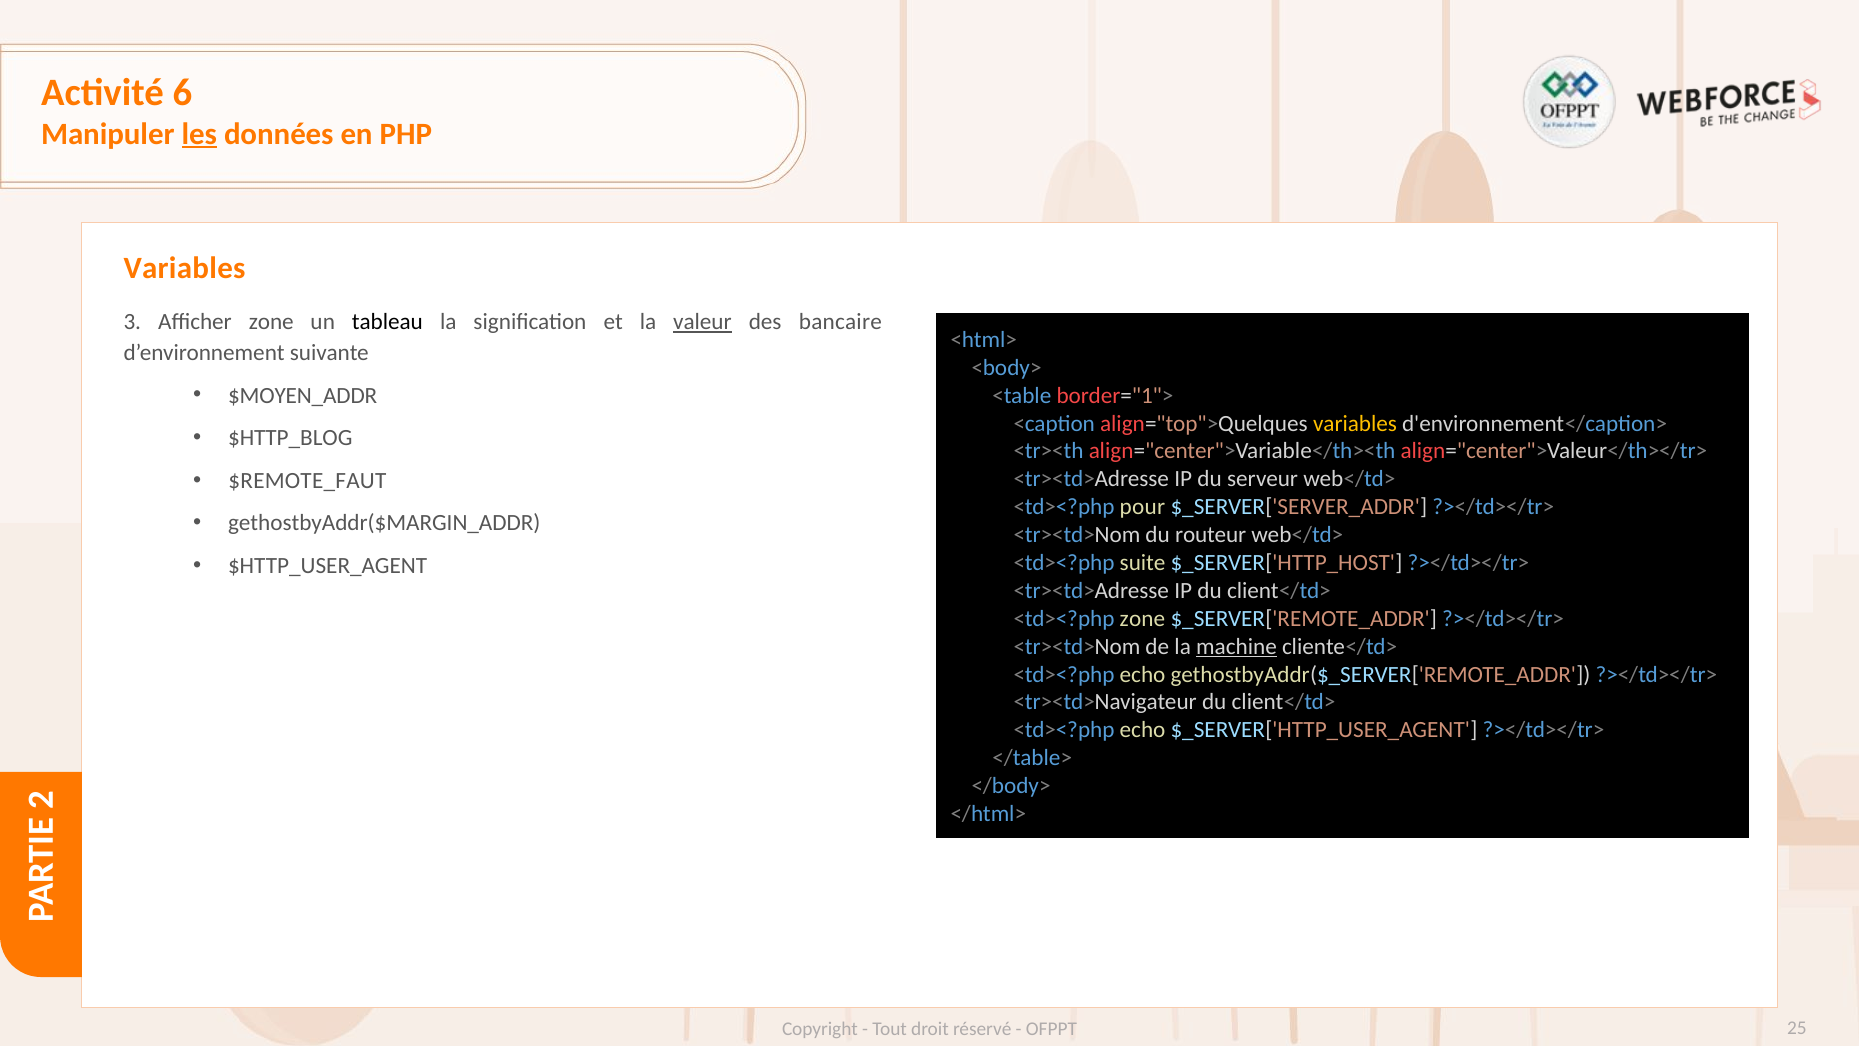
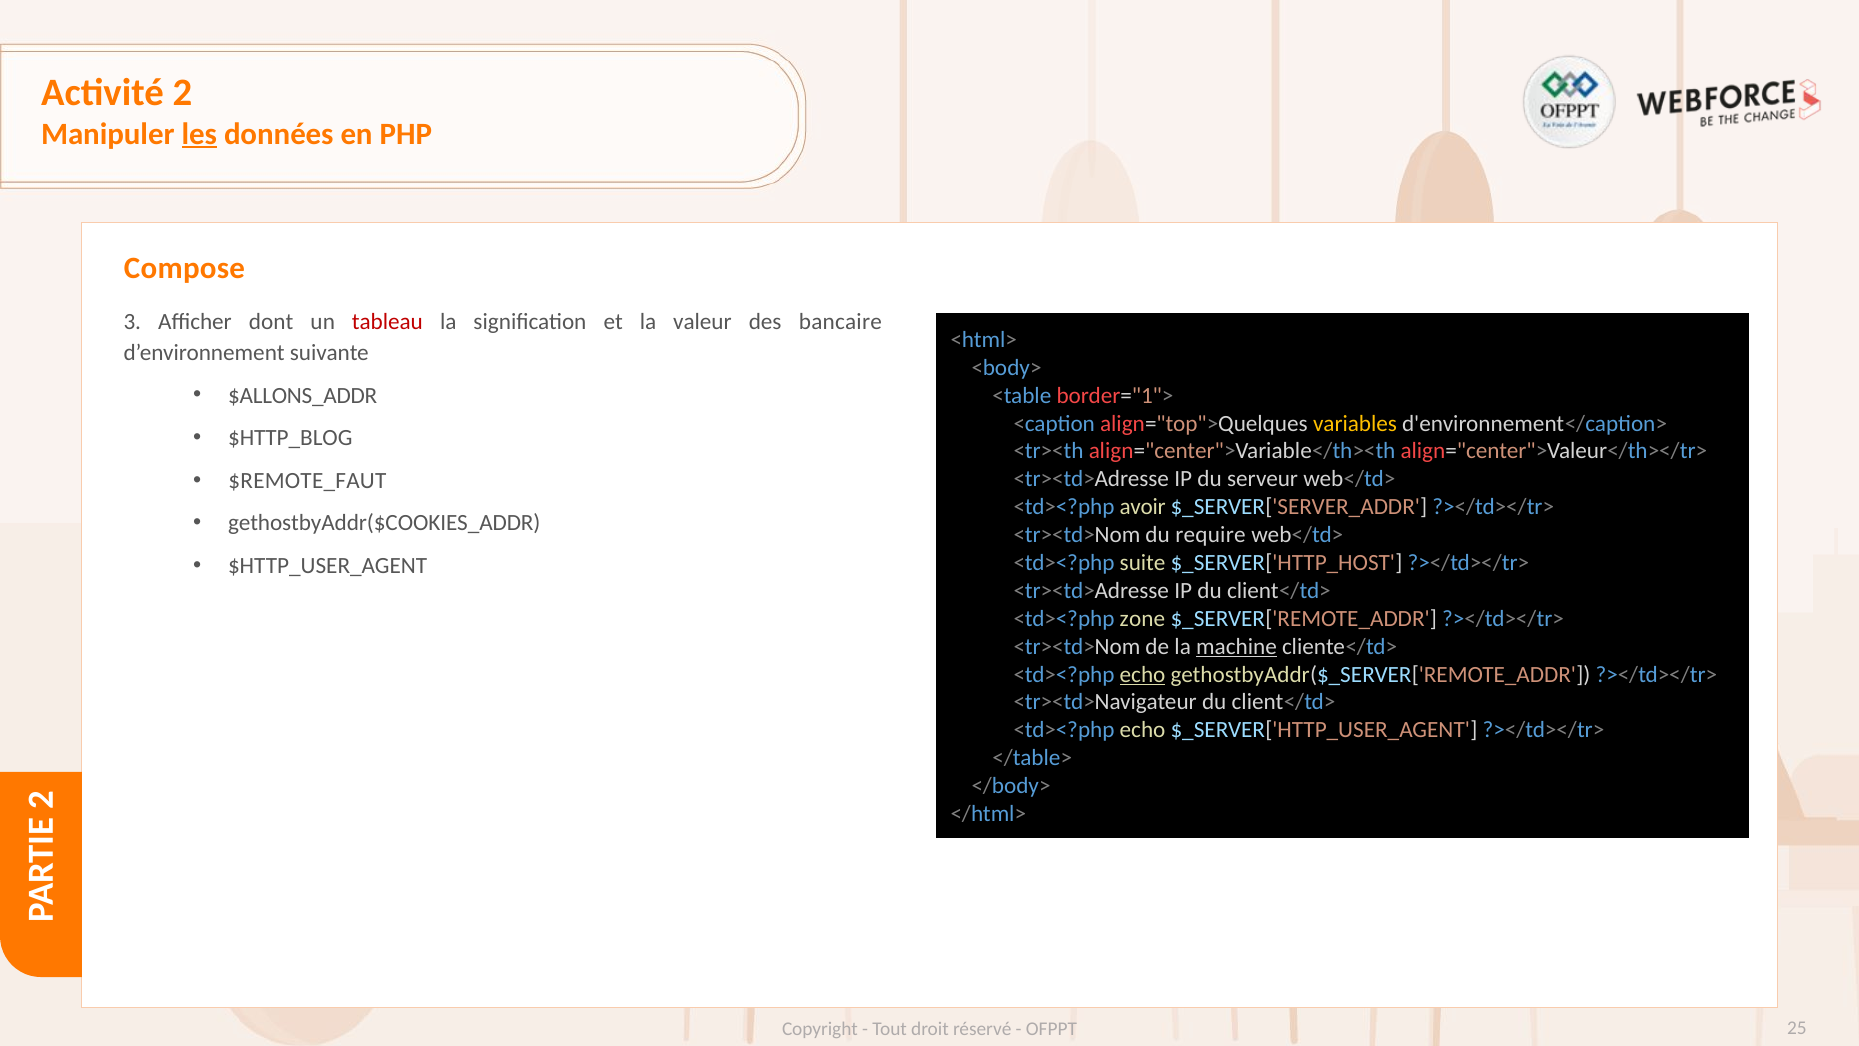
Activité 6: 6 -> 2 (182, 92)
Variables: Variables -> Compose (184, 268)
Afficher zone: zone -> dont (271, 322)
tableau colour: black -> red (387, 322)
valeur underline: present -> none (702, 322)
$MOYEN_ADDR: $MOYEN_ADDR -> $ALLONS_ADDR (303, 395)
pour: pour -> avoir (1143, 507)
gethostbyAddr($MARGIN_ADDR: gethostbyAddr($MARGIN_ADDR -> gethostbyAddr($COOKIES_ADDR (384, 523)
routeur: routeur -> require (1210, 535)
echo underline: none -> present (1143, 674)
